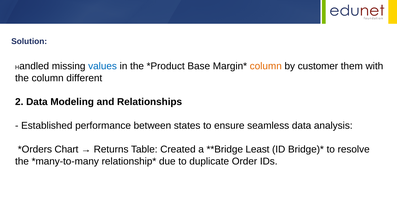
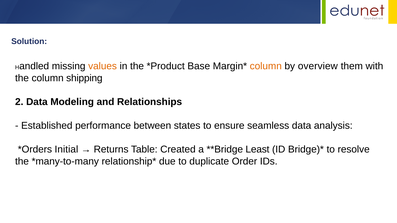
values colour: blue -> orange (103, 66)
customer: customer -> overview (318, 66)
different: different -> shipping (84, 78)
Chart: Chart -> Initial (66, 150)
